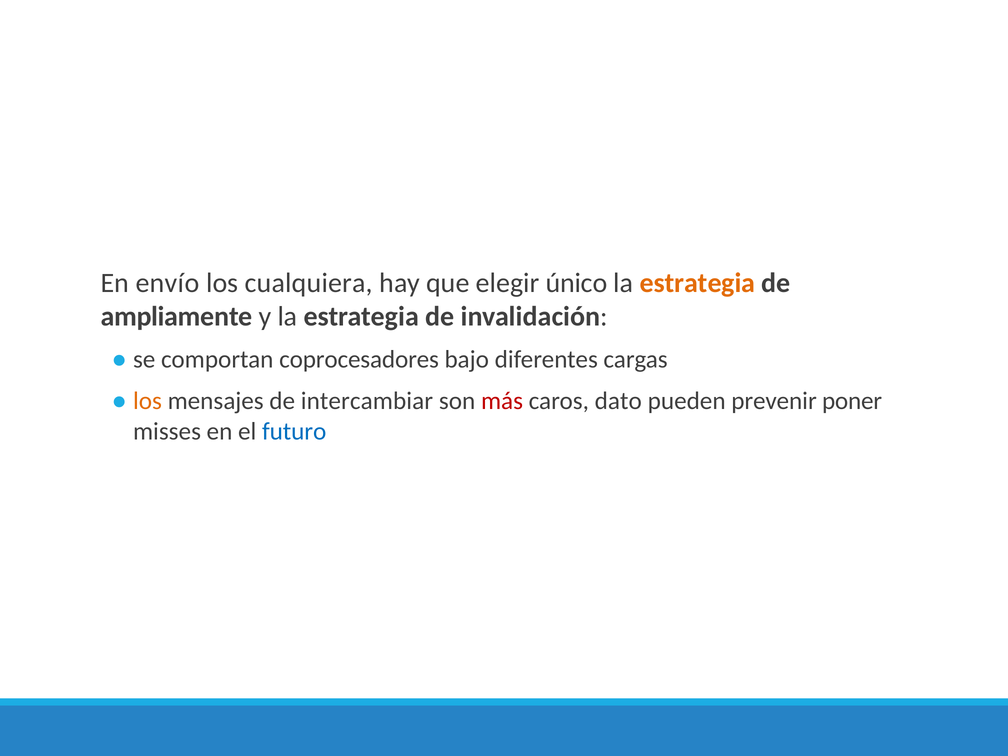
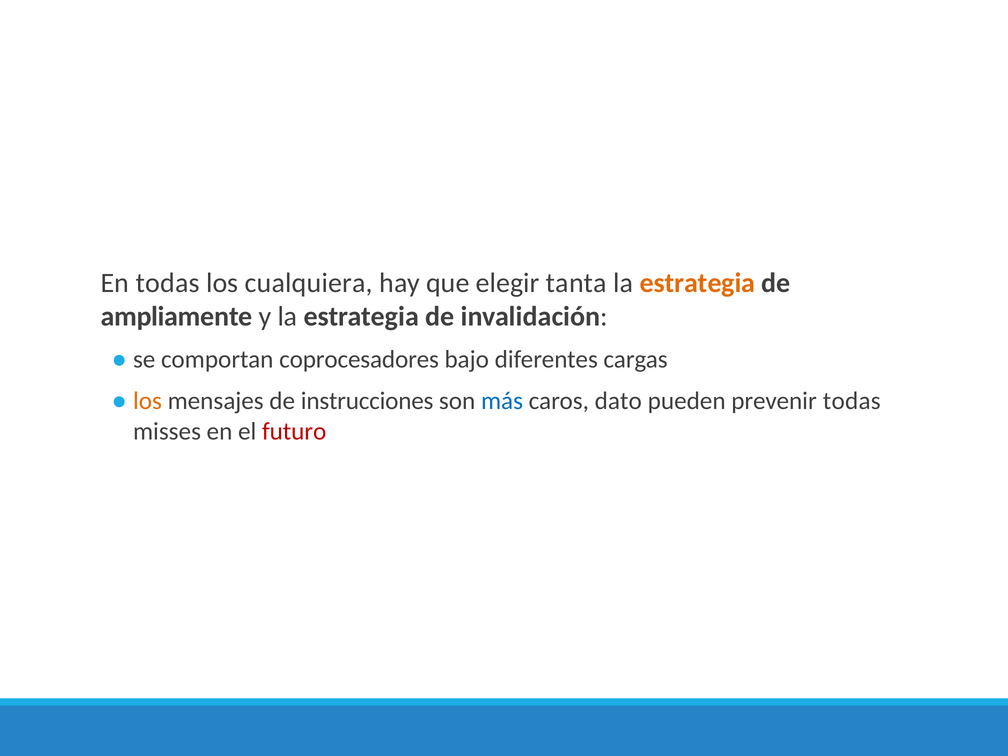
En envío: envío -> todas (168, 283)
único: único -> tanta (576, 283)
intercambiar: intercambiar -> instrucciones (367, 401)
más colour: red -> blue (502, 401)
prevenir poner: poner -> todas (852, 401)
futuro colour: blue -> red (294, 431)
